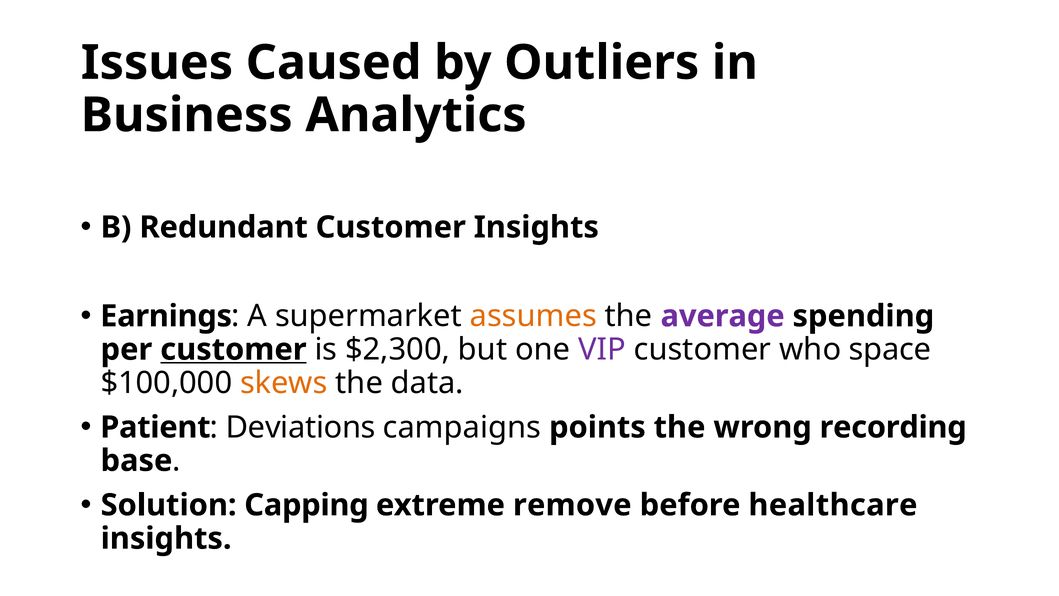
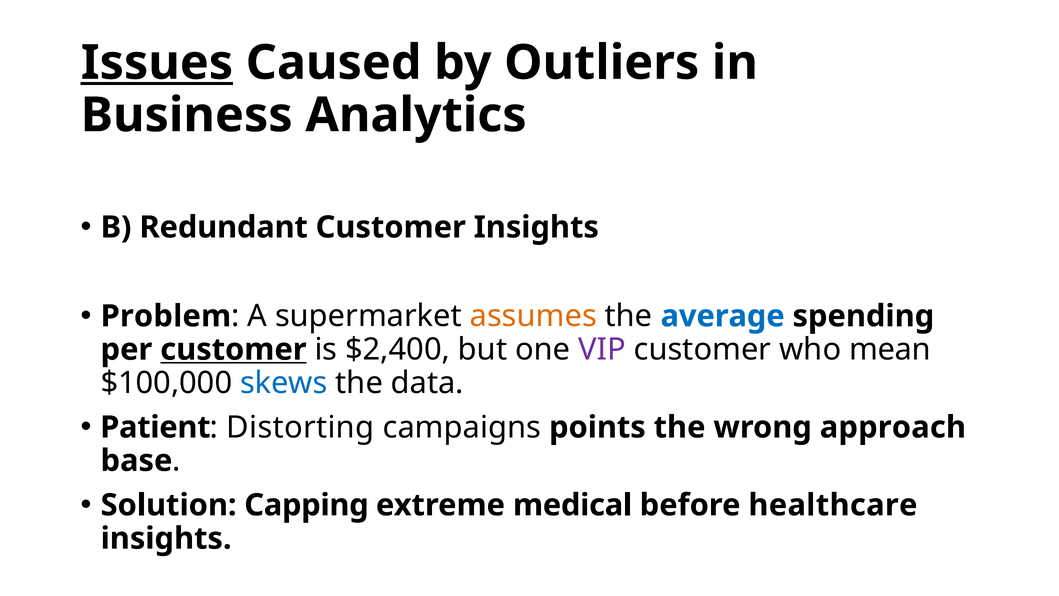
Issues underline: none -> present (157, 63)
Earnings: Earnings -> Problem (166, 316)
average colour: purple -> blue (723, 316)
$2,300: $2,300 -> $2,400 (398, 349)
space: space -> mean (890, 349)
skews colour: orange -> blue (284, 383)
Deviations: Deviations -> Distorting (300, 427)
recording: recording -> approach (893, 427)
remove: remove -> medical (573, 505)
